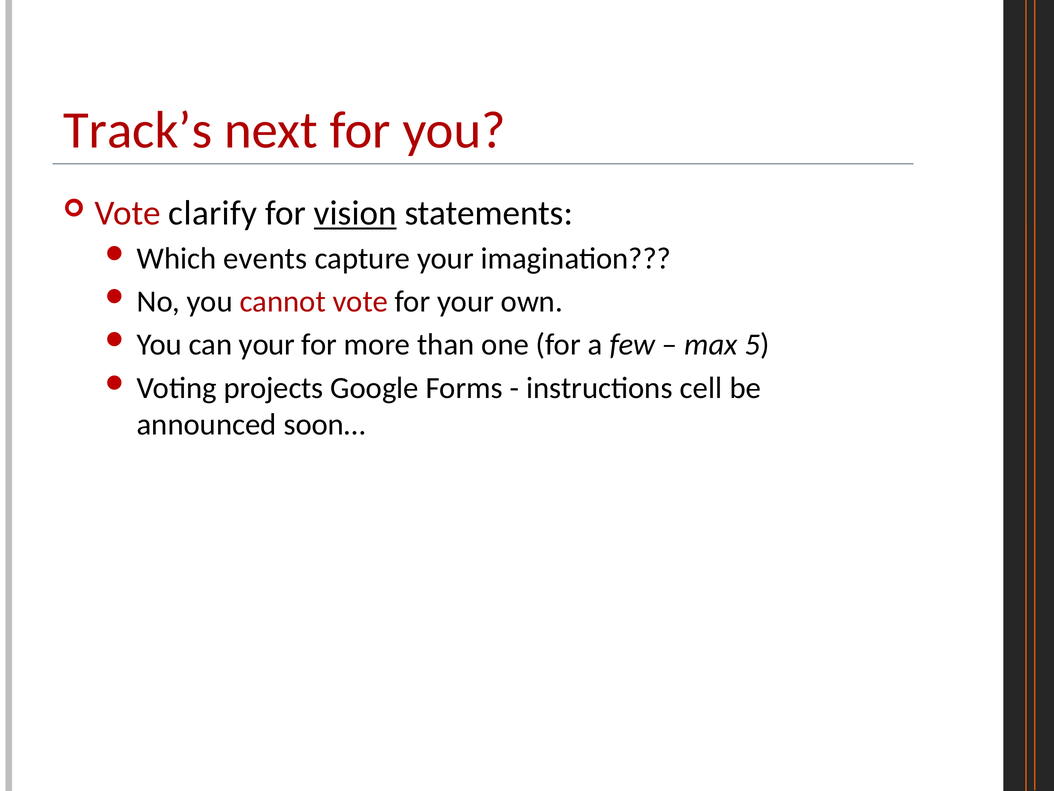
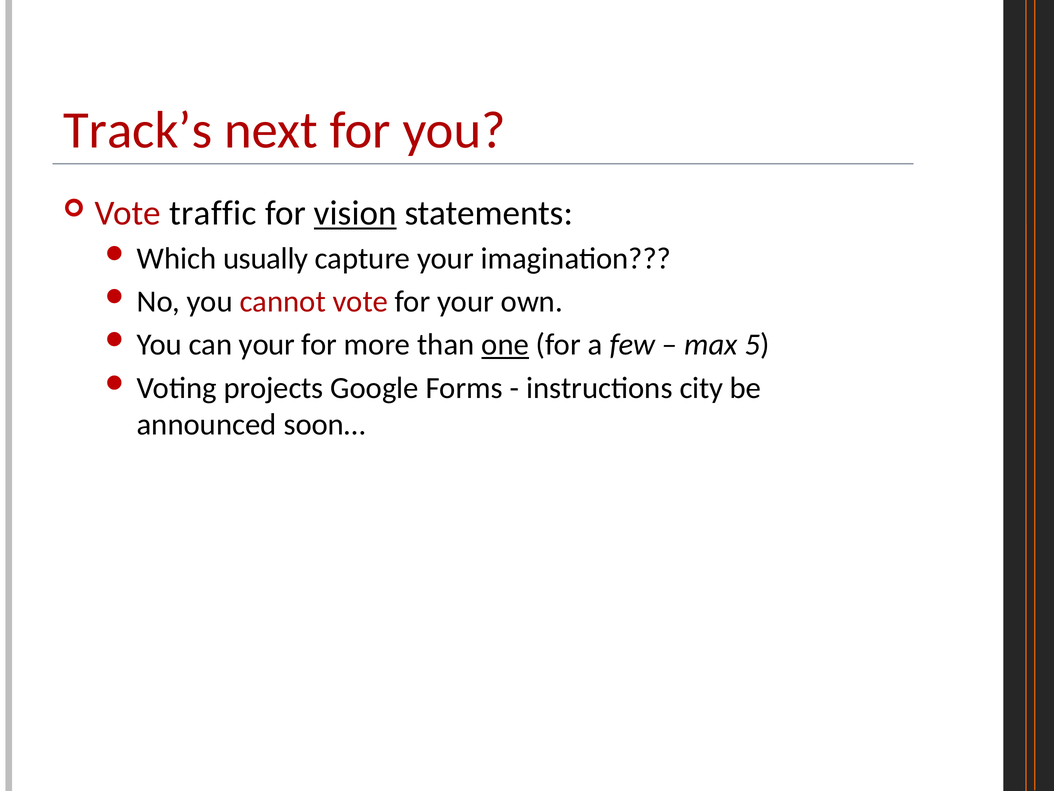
clarify: clarify -> traffic (213, 213)
events: events -> usually (266, 259)
one underline: none -> present (505, 345)
cell: cell -> city (701, 388)
